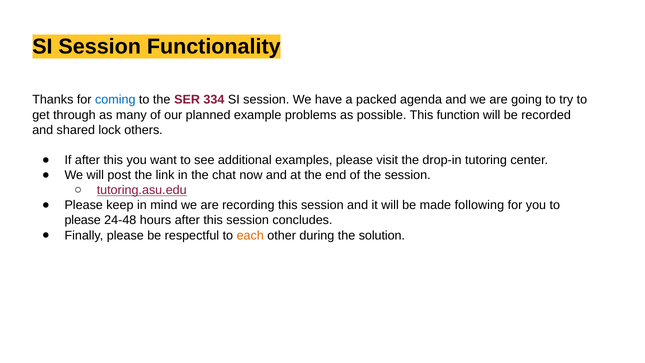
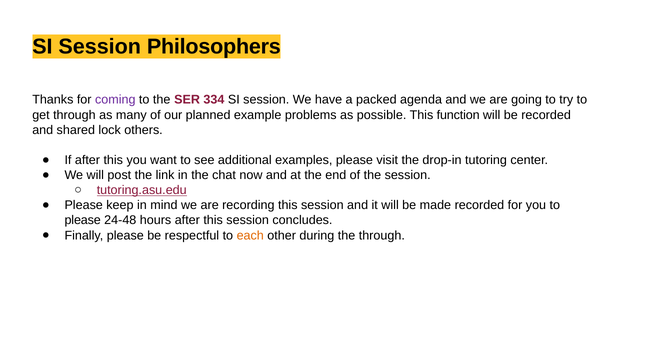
Functionality: Functionality -> Philosophers (214, 47)
coming colour: blue -> purple (115, 100)
made following: following -> recorded (479, 205)
the solution: solution -> through (382, 235)
